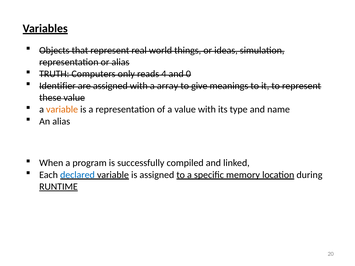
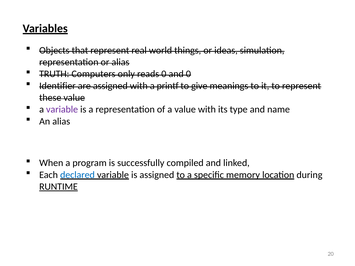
reads 4: 4 -> 0 (164, 74)
array: array -> printf (168, 86)
variable colour: orange -> purple (62, 110)
